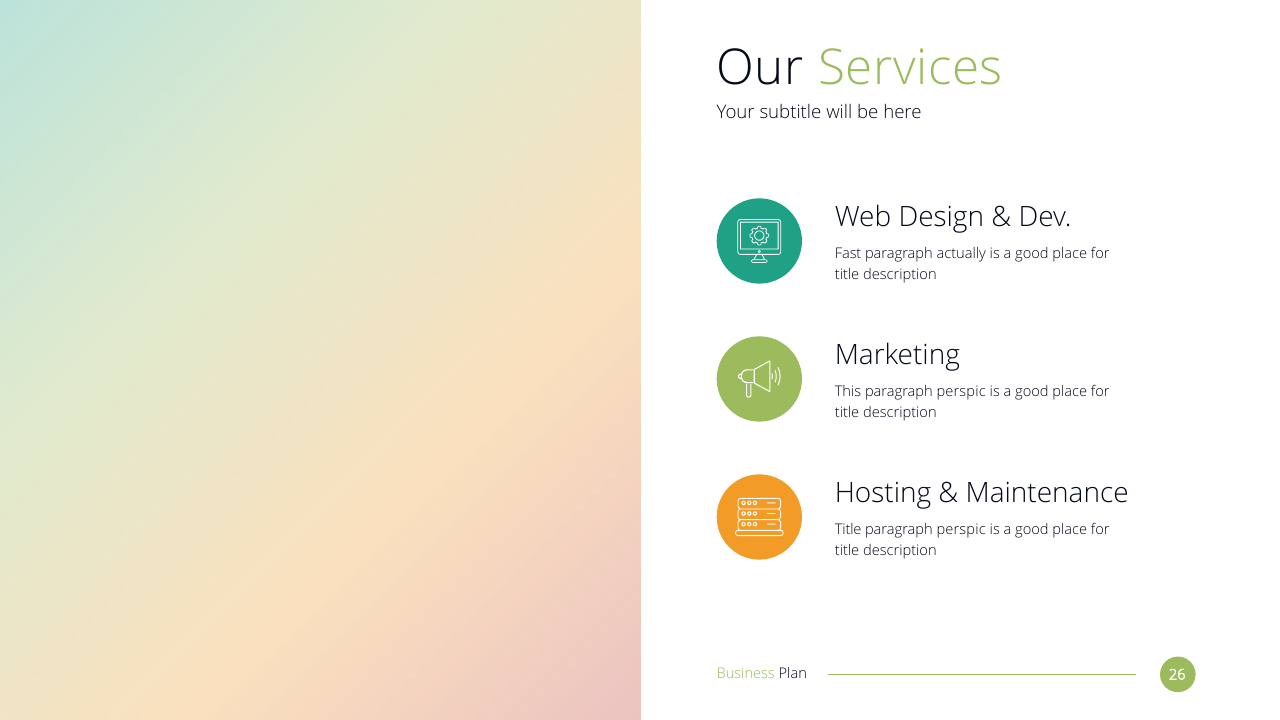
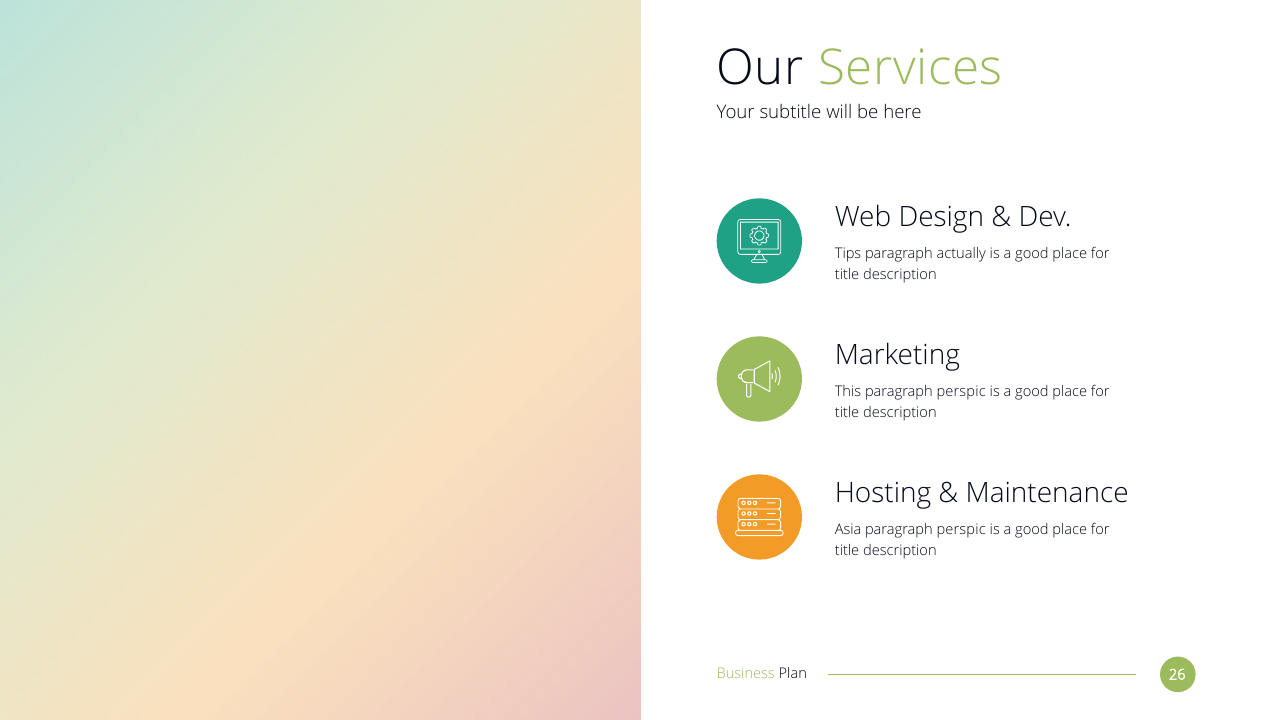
Fast: Fast -> Tips (848, 254)
Title: Title -> Asia (848, 530)
